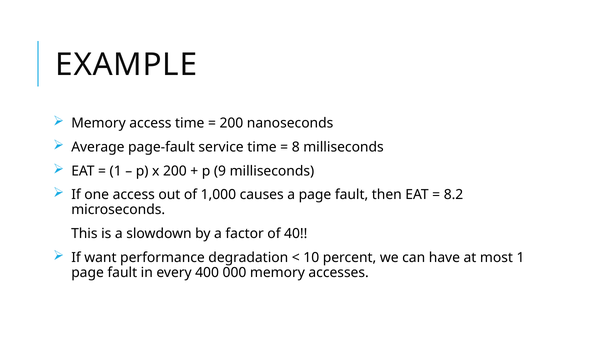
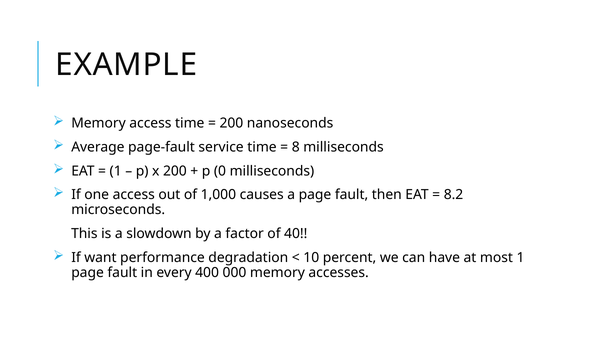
9: 9 -> 0 (220, 171)
